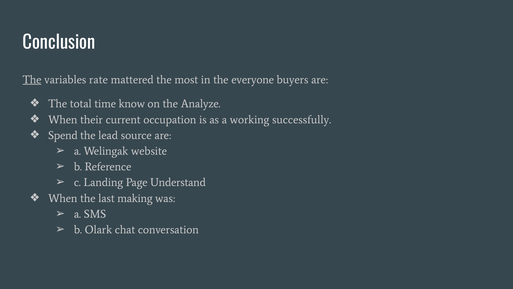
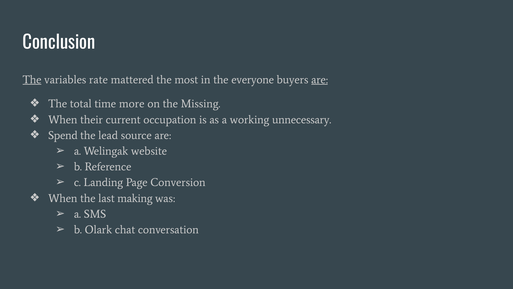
are underline: none -> present (320, 79)
know: know -> more (132, 104)
Analyze: Analyze -> Missing (201, 104)
successfully: successfully -> unnecessary (302, 119)
Understand: Understand -> Conversion (178, 182)
